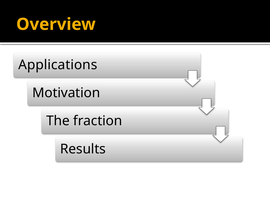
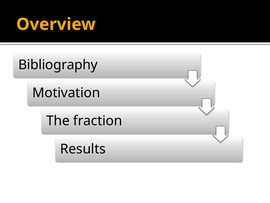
Applications: Applications -> Bibliography (58, 65)
